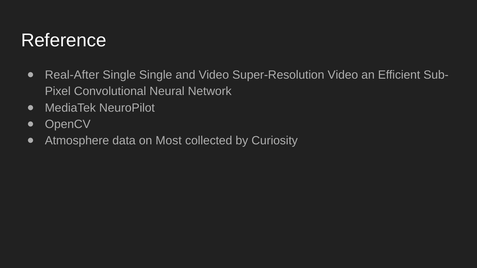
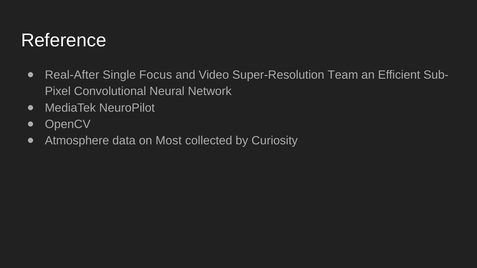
Single Single: Single -> Focus (156, 75)
Super-Resolution Video: Video -> Team (343, 75)
